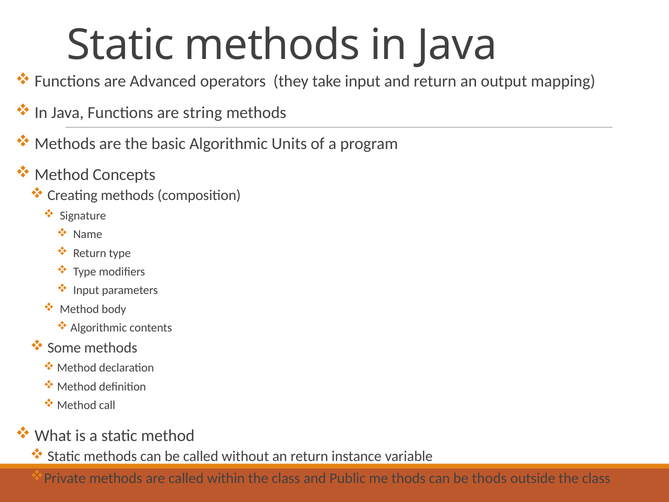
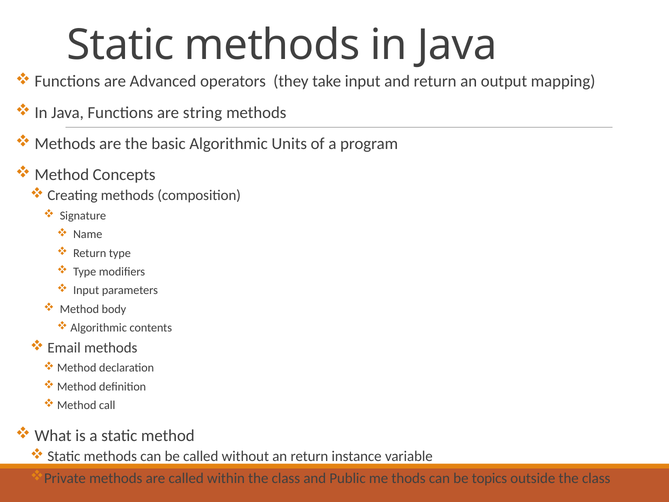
Some: Some -> Email (64, 348)
be thods: thods -> topics (490, 478)
